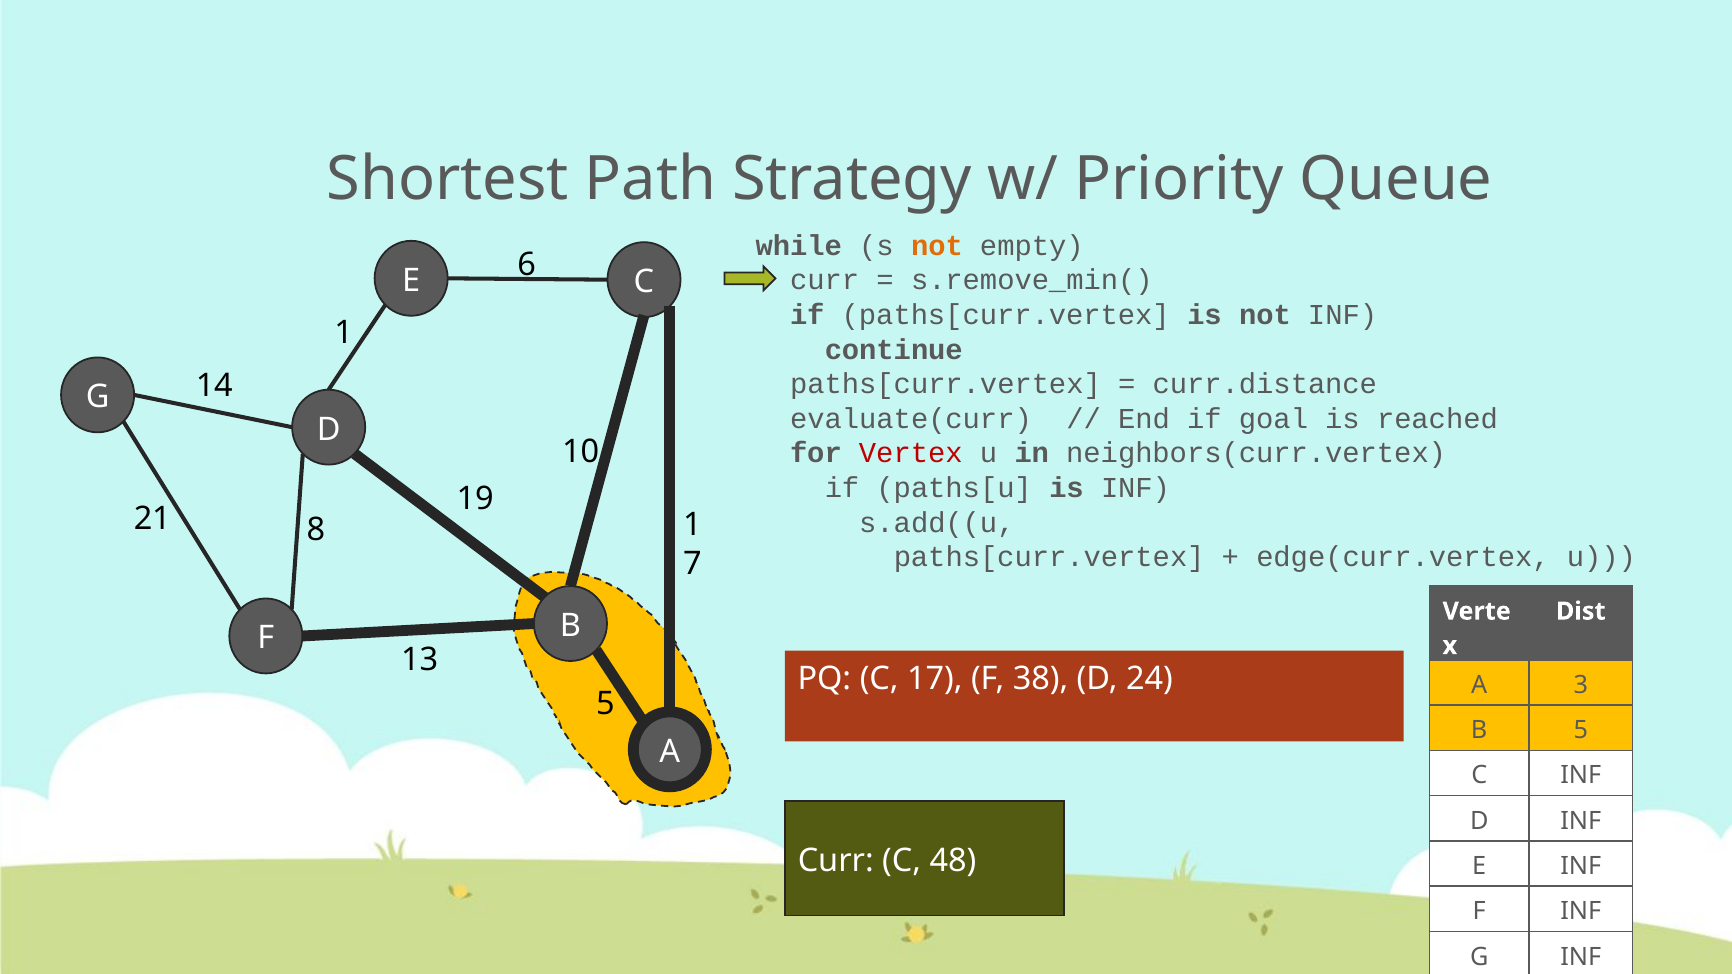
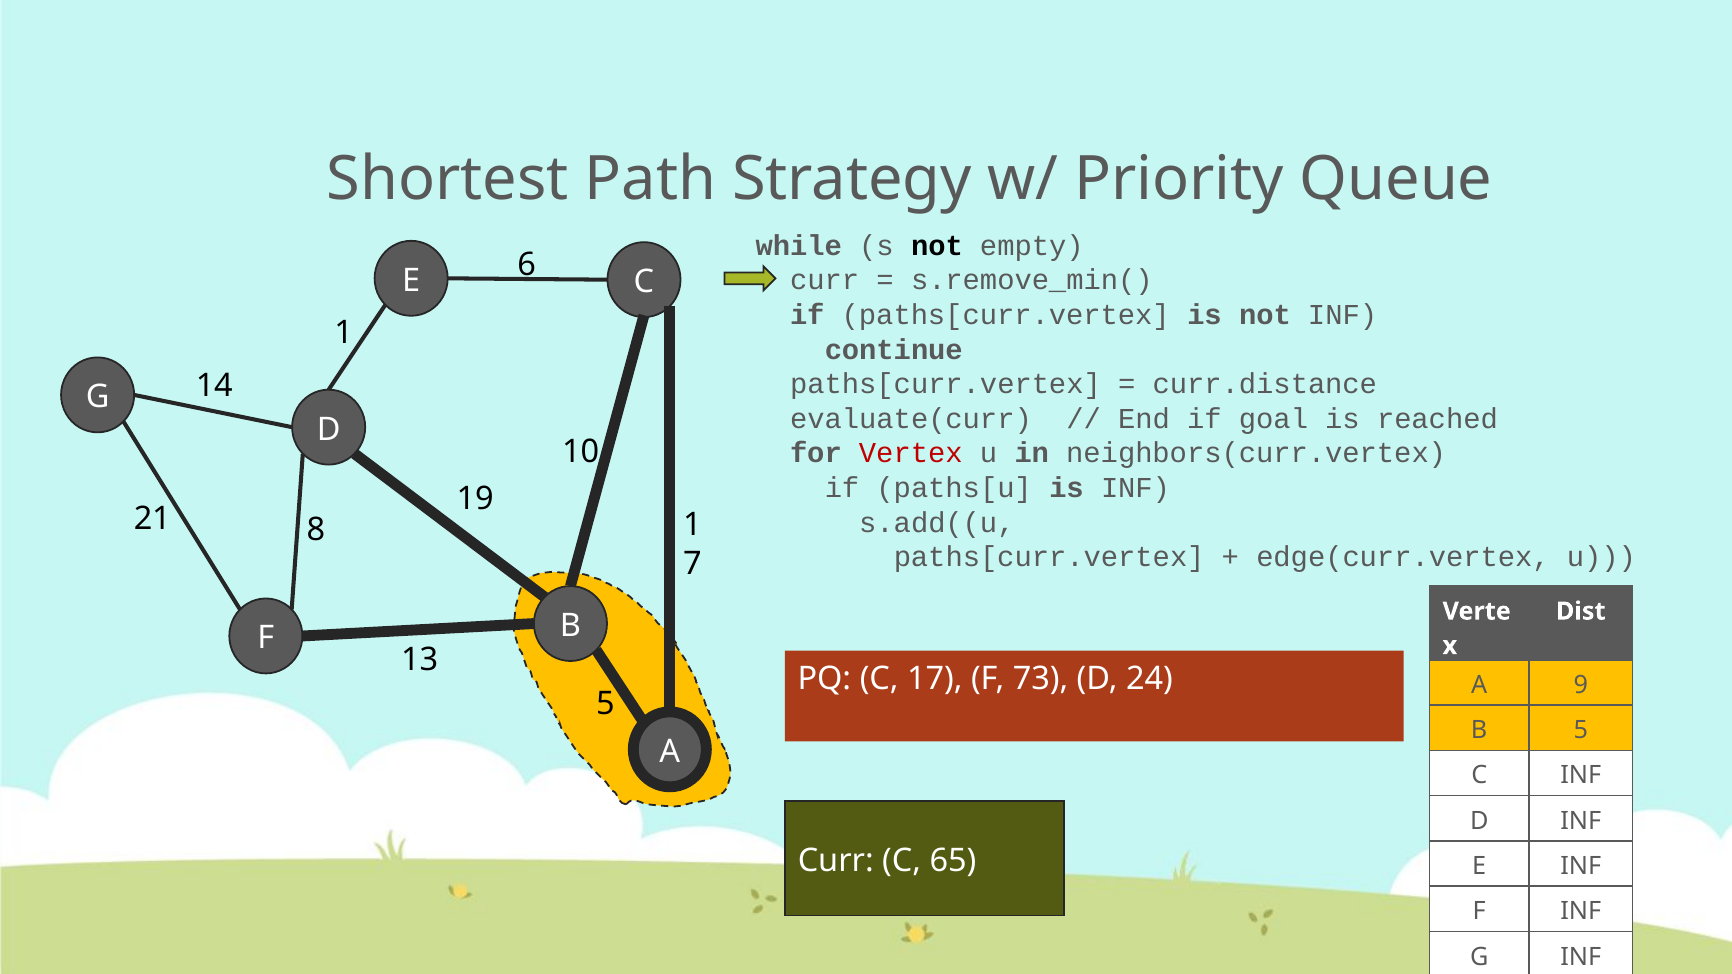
not colour: orange -> black (937, 246)
38: 38 -> 73 (1041, 679)
3: 3 -> 9 (1581, 685)
48: 48 -> 65 (953, 861)
